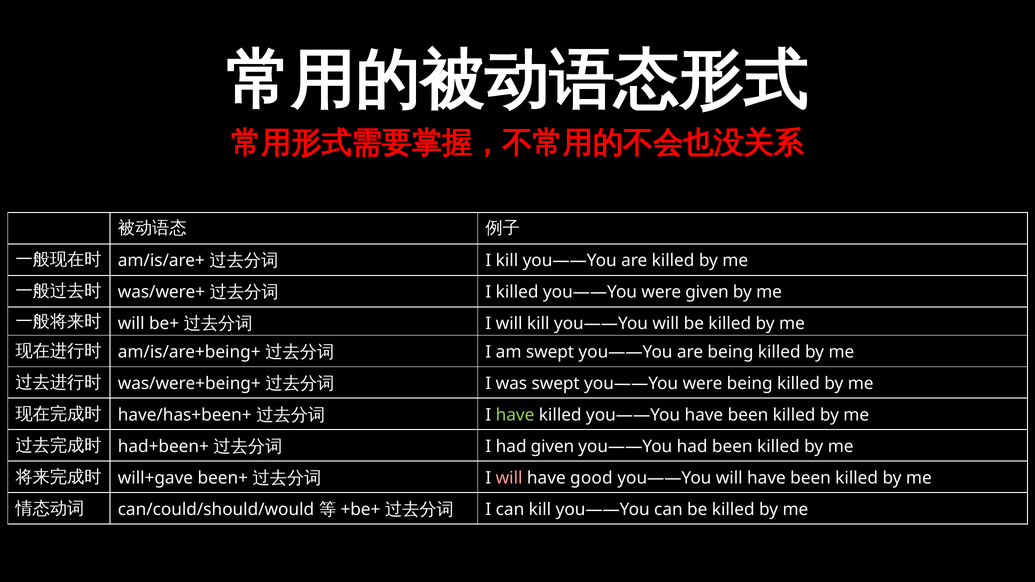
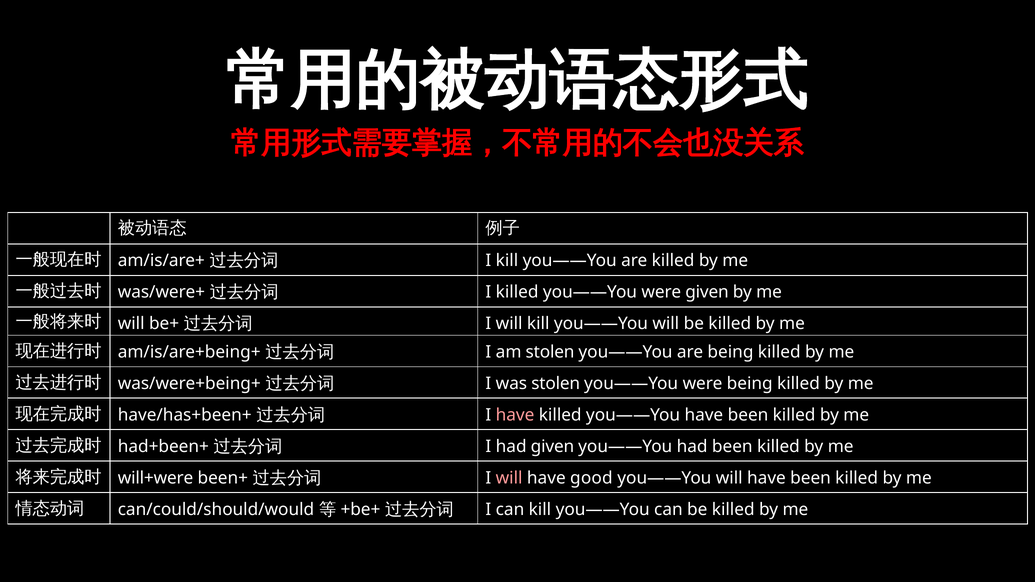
am swept: swept -> stolen (550, 352)
was swept: swept -> stolen (556, 384)
have colour: light green -> pink (515, 415)
will+gave: will+gave -> will+were (156, 478)
